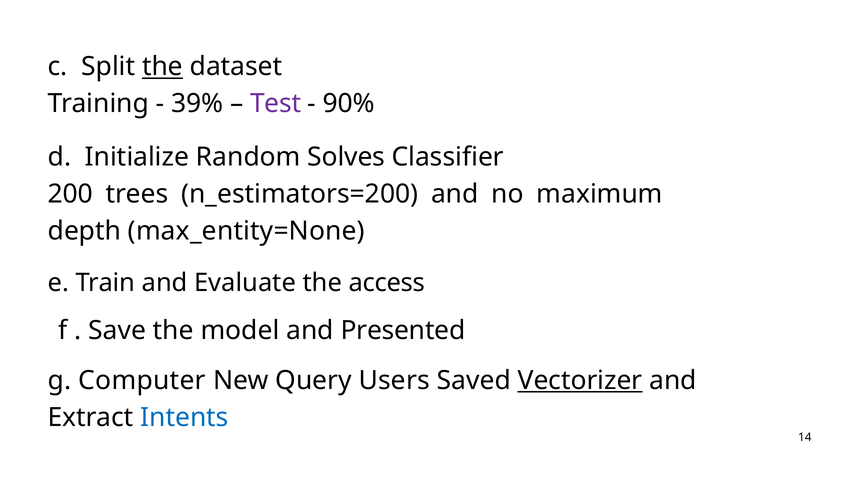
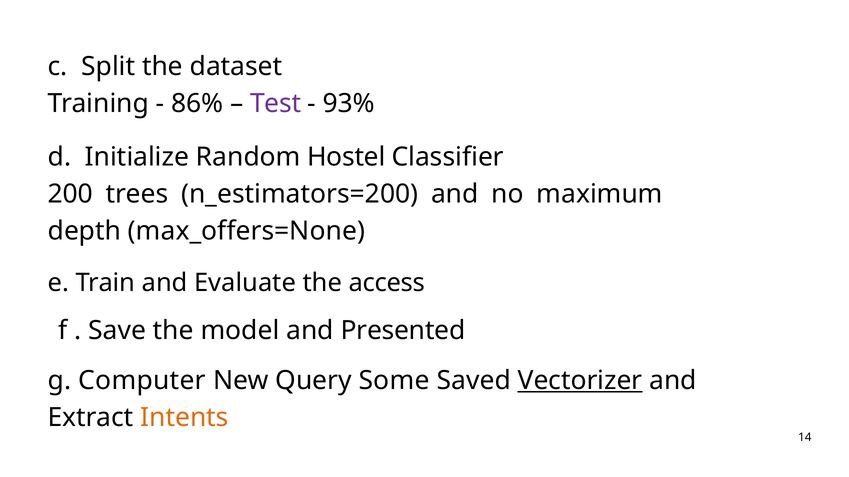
the underline: present -> none (162, 67)
39%: 39% -> 86% (197, 104)
90%: 90% -> 93% (349, 104)
Solves: Solves -> Hostel (346, 157)
max_entity=None: max_entity=None -> max_offers=None (246, 231)
Users: Users -> Some (394, 381)
Intents colour: blue -> orange (184, 418)
